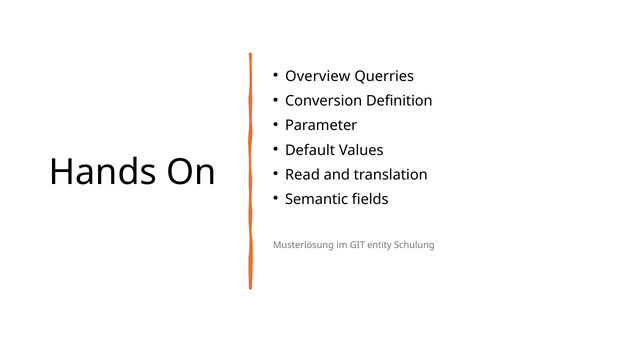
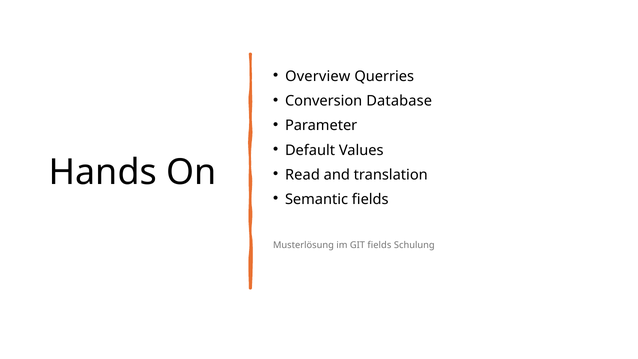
Definition: Definition -> Database (399, 101)
GIT entity: entity -> fields (379, 245)
